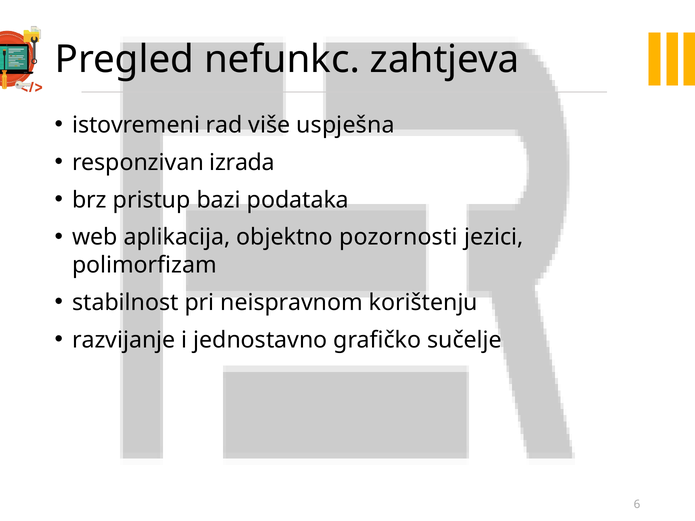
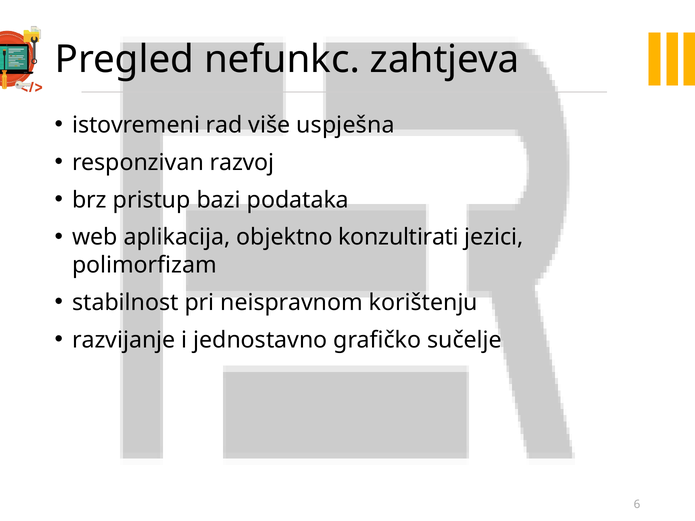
izrada: izrada -> razvoj (242, 163)
pozornosti: pozornosti -> konzultirati (399, 237)
